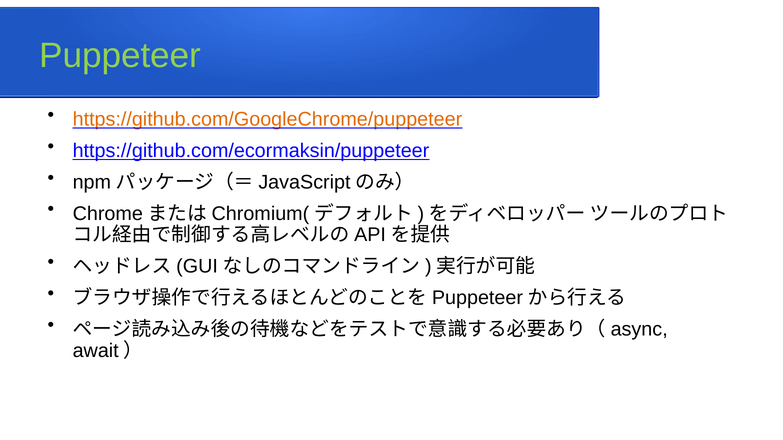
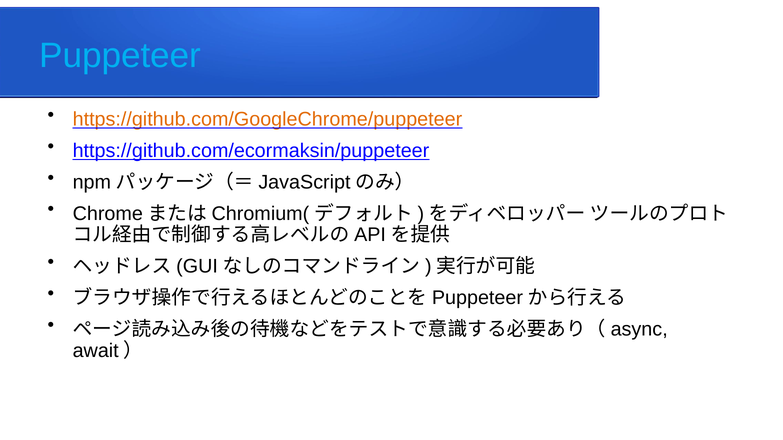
Puppeteer colour: light green -> light blue (120, 56)
